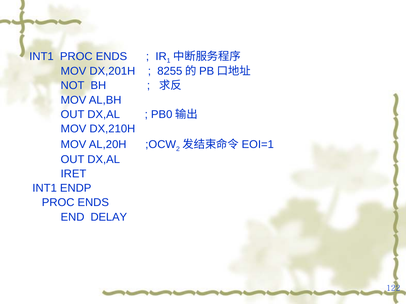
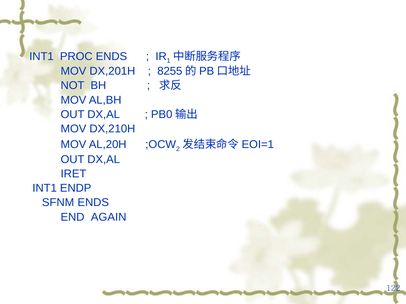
PROC: PROC -> SFNM (58, 203)
DELAY: DELAY -> AGAIN (109, 217)
